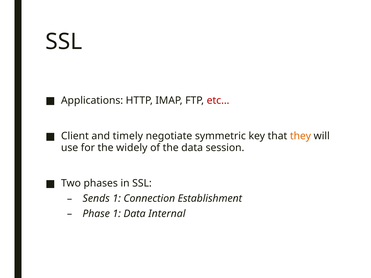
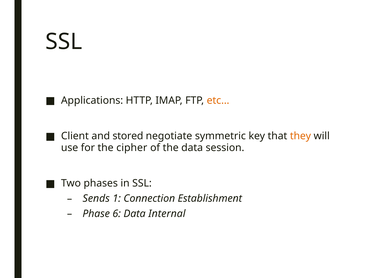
etc… colour: red -> orange (218, 101)
timely: timely -> stored (128, 136)
widely: widely -> cipher (132, 148)
Phase 1: 1 -> 6 (117, 214)
